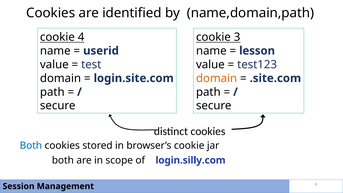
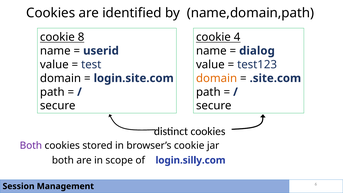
4: 4 -> 8 (81, 37)
3: 3 -> 4 (237, 37)
lesson: lesson -> dialog (257, 51)
Both colour: blue -> purple (31, 146)
